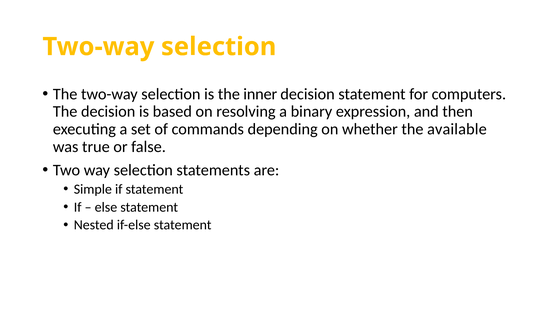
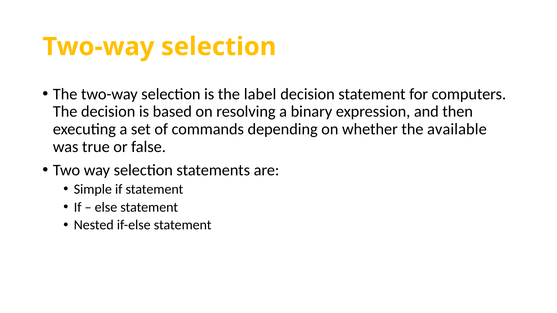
inner: inner -> label (260, 94)
